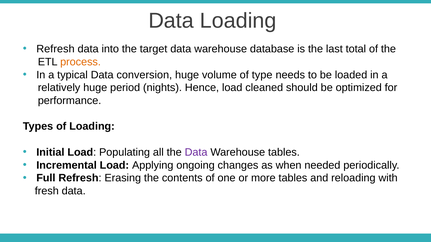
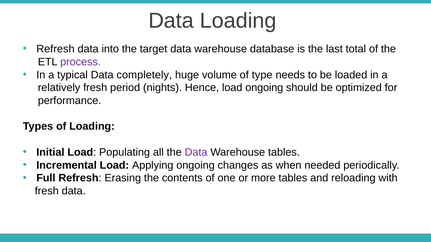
process colour: orange -> purple (81, 62)
conversion: conversion -> completely (144, 75)
relatively huge: huge -> fresh (95, 88)
load cleaned: cleaned -> ongoing (264, 88)
